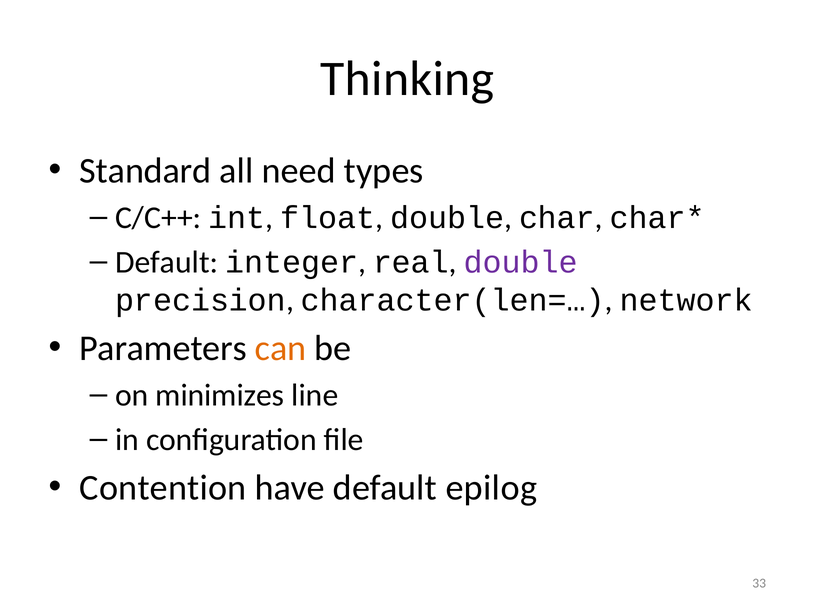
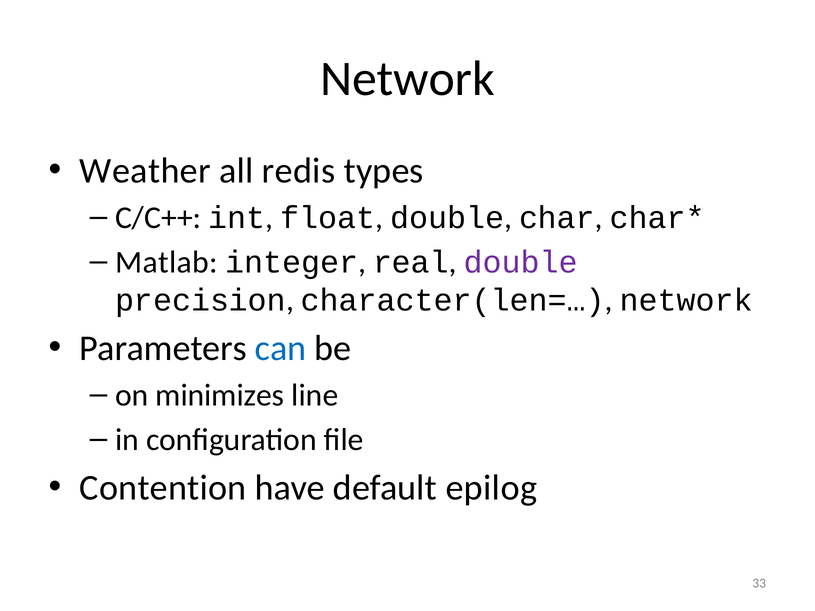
Thinking: Thinking -> Network (408, 79)
Standard: Standard -> Weather (145, 171)
need: need -> redis (298, 171)
Default: Default -> Matlab (166, 262)
can colour: orange -> blue (281, 349)
